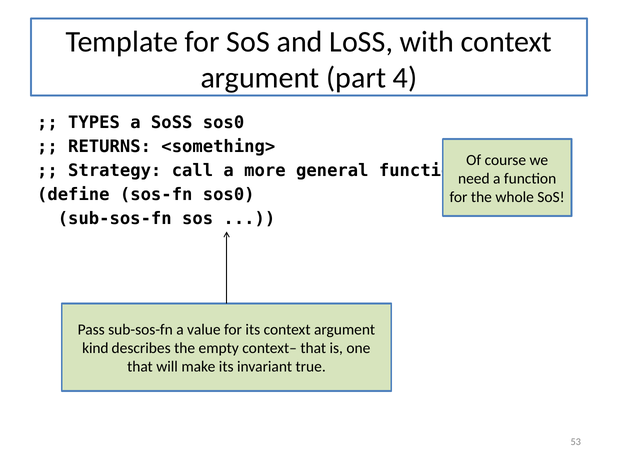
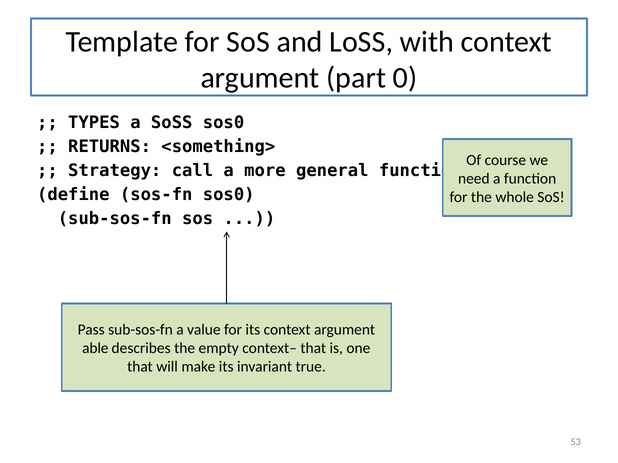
4: 4 -> 0 (405, 78)
kind: kind -> able (95, 349)
